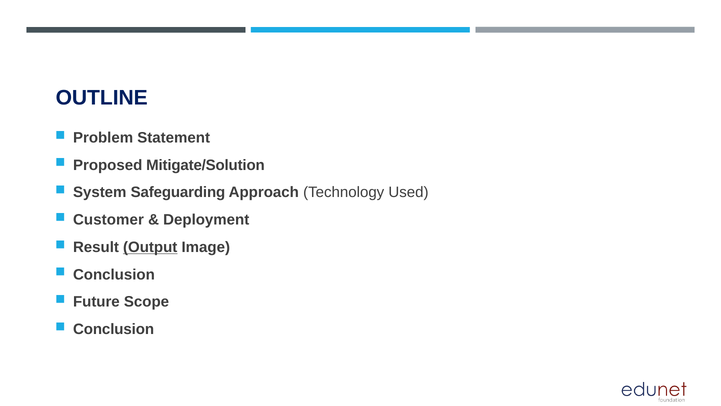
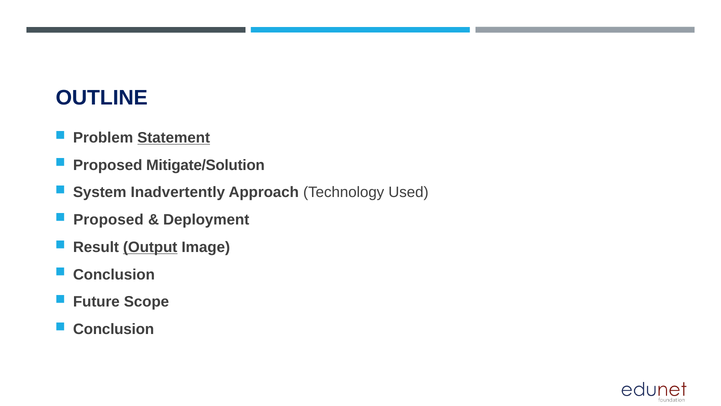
Statement underline: none -> present (174, 138)
Safeguarding: Safeguarding -> Inadvertently (178, 192)
Customer: Customer -> Proposed (108, 220)
